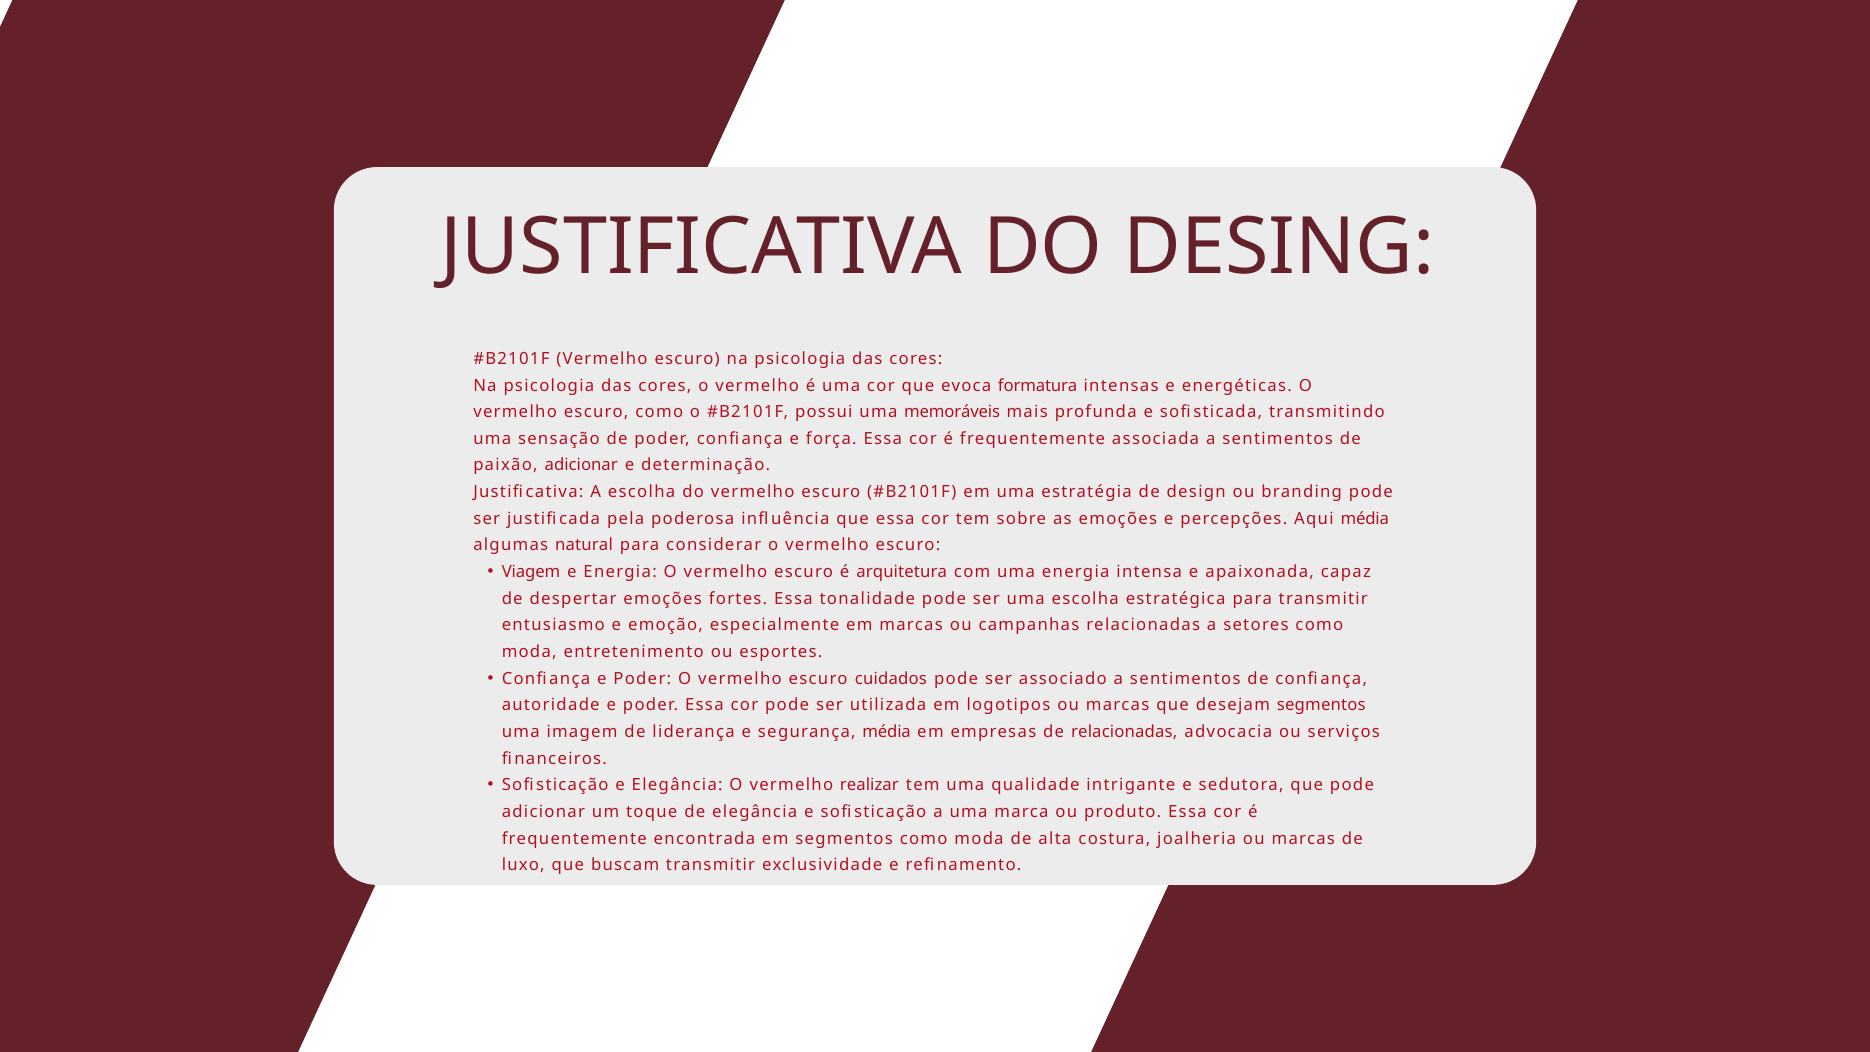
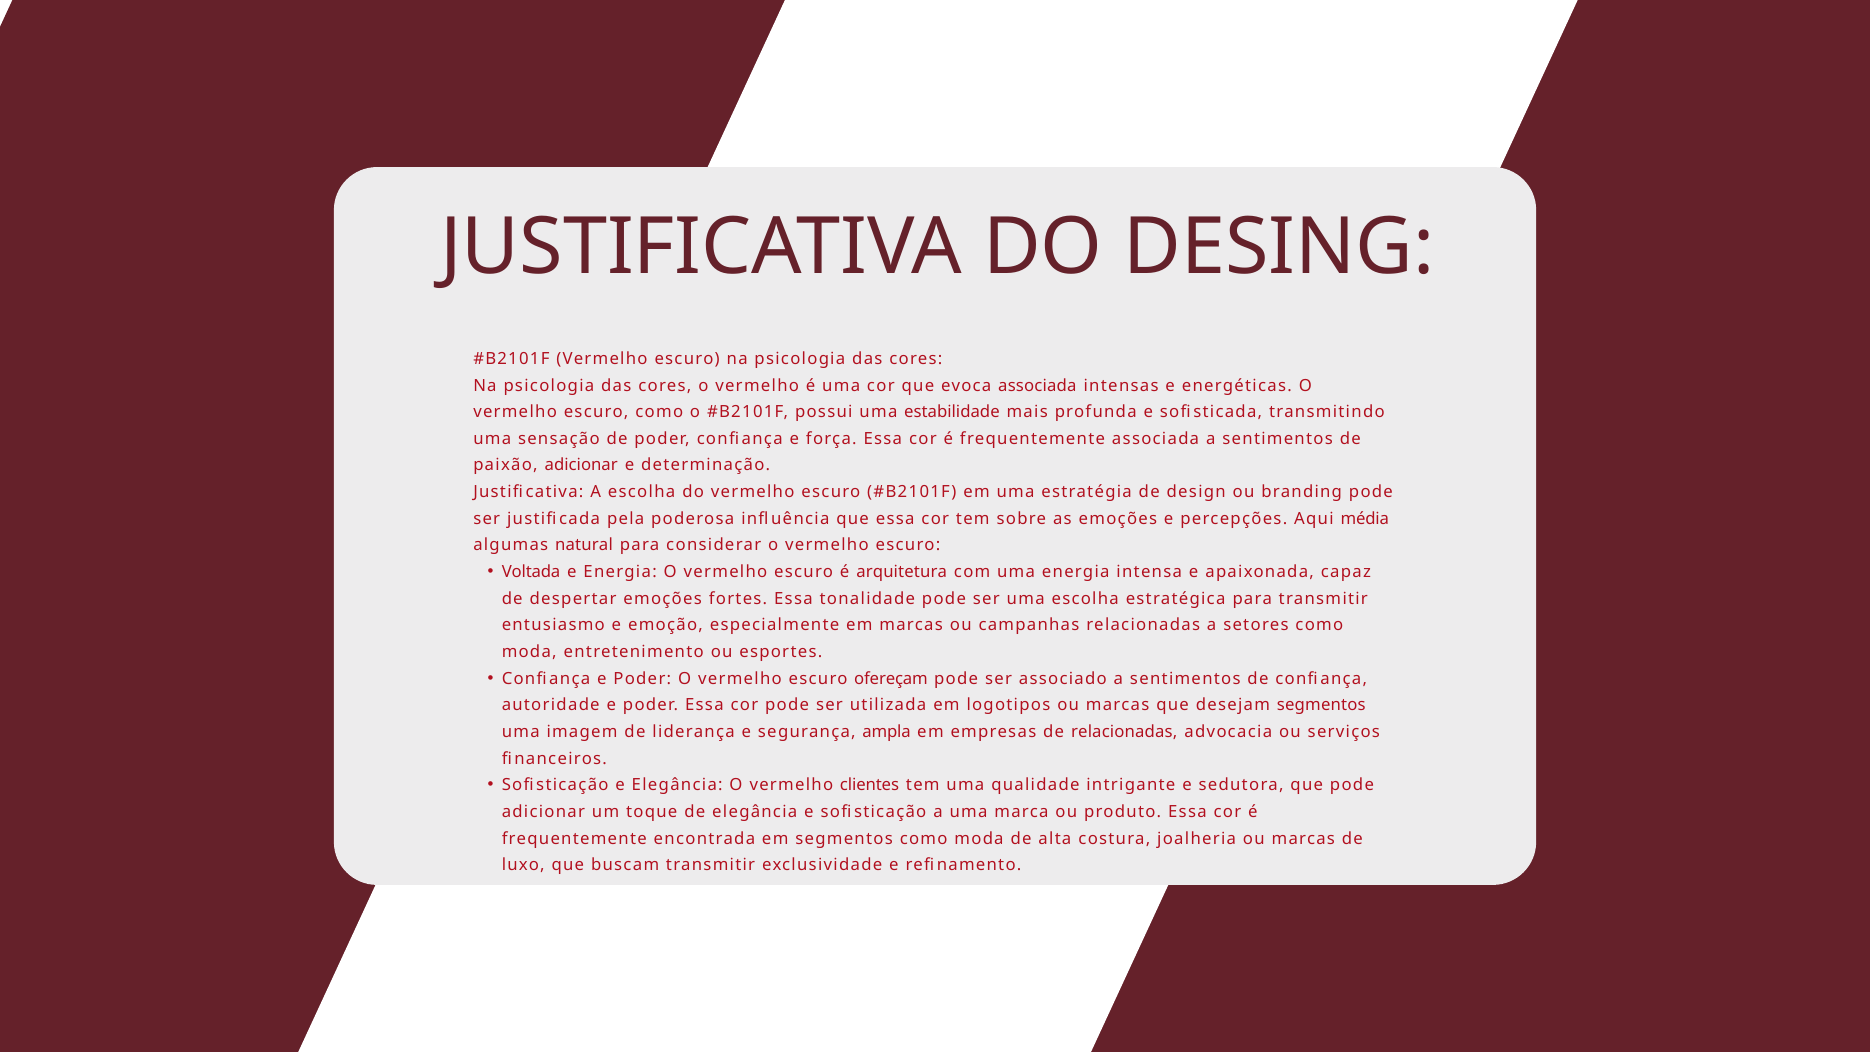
evoca formatura: formatura -> associada (1037, 385)
memoráveis: memoráveis -> estabilidade (952, 412)
Viagem: Viagem -> Voltada (531, 572)
cuidados: cuidados -> ofereçam (891, 679)
segurança média: média -> ampla (887, 732)
realizar: realizar -> clientes (870, 785)
